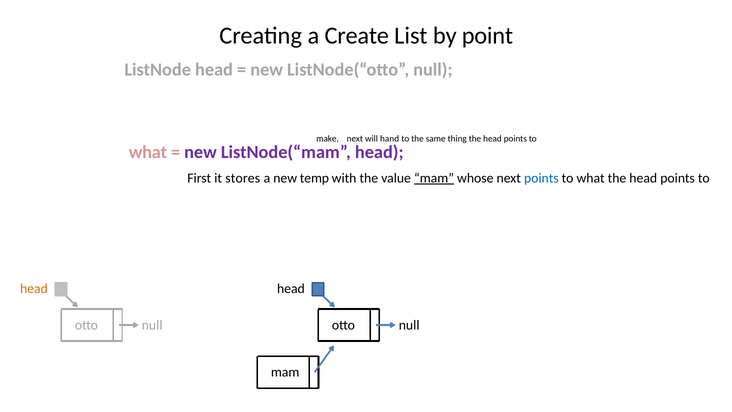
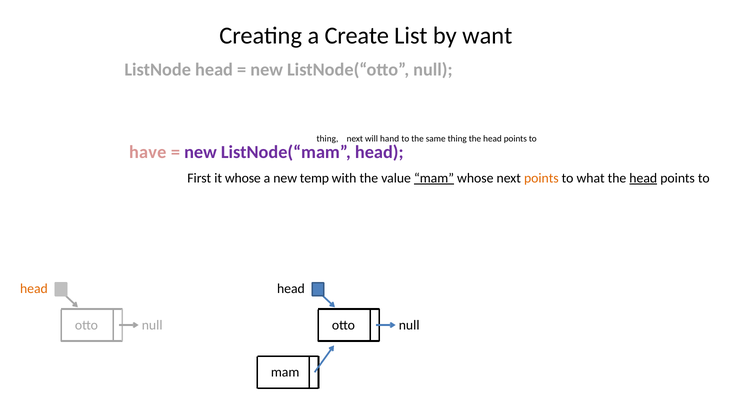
point: point -> want (487, 36)
make: make -> thing (327, 138)
what: what -> have (148, 152)
it stores: stores -> whose (243, 178)
points colour: blue -> orange (541, 178)
head underline: none -> present (643, 178)
